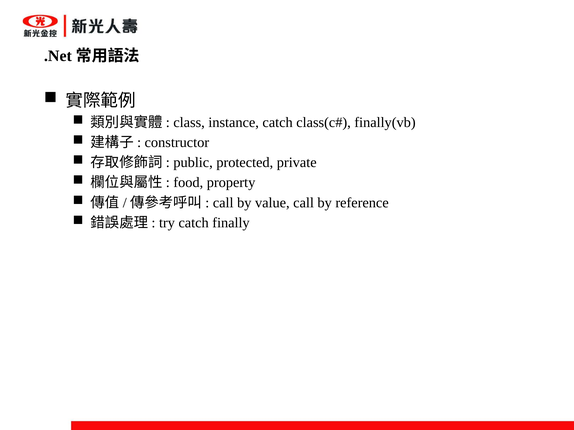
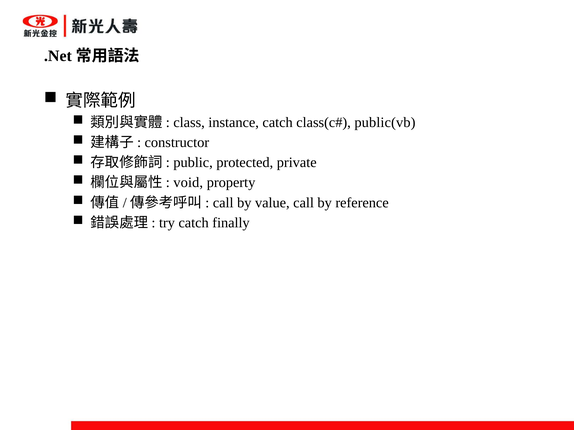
finally(vb: finally(vb -> public(vb (385, 122)
food: food -> void (188, 183)
